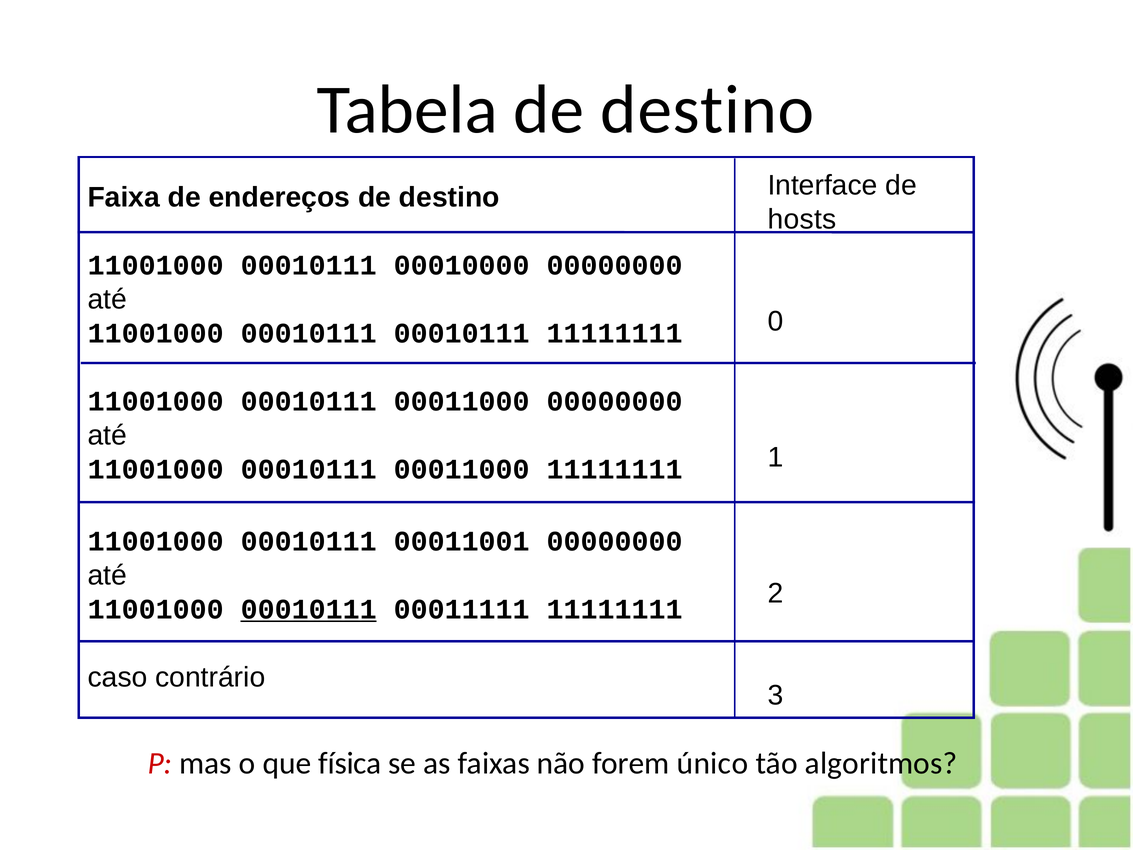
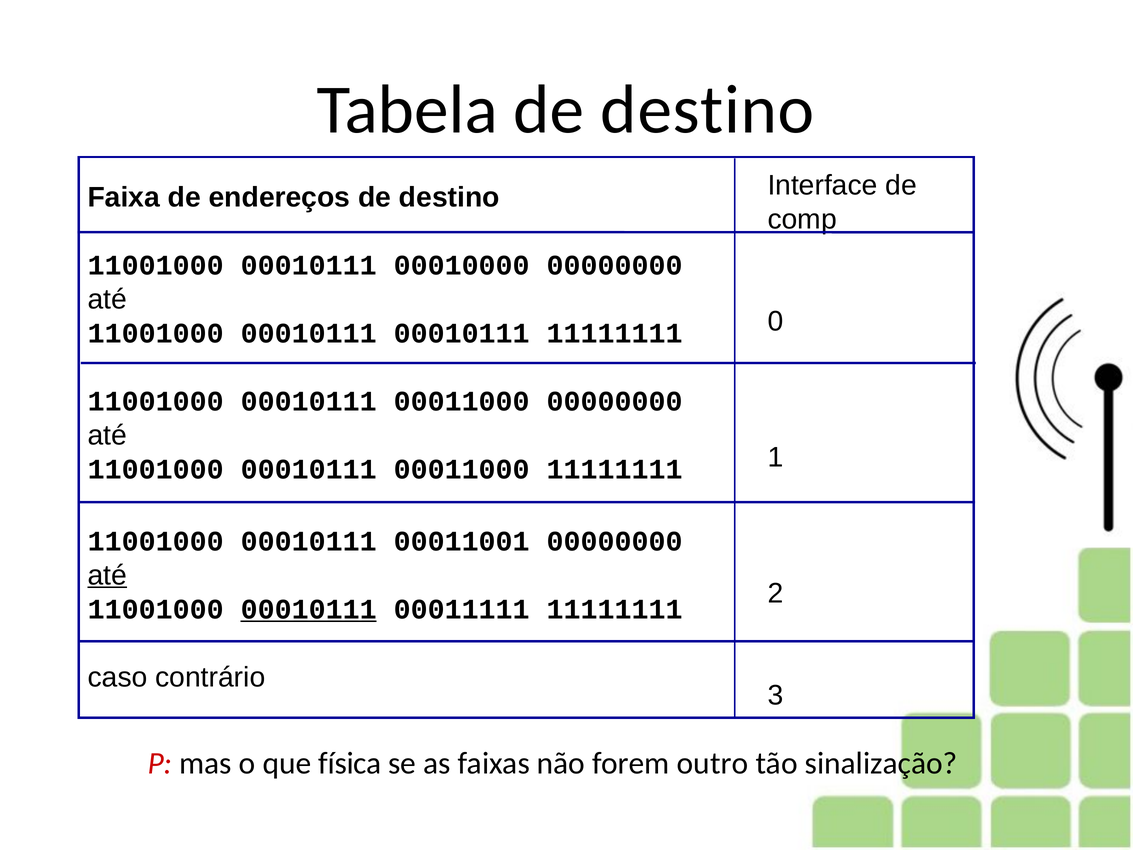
hosts: hosts -> comp (802, 219)
até underline: none -> present (107, 575)
único: único -> outro (712, 763)
algoritmos: algoritmos -> sinalização (881, 763)
